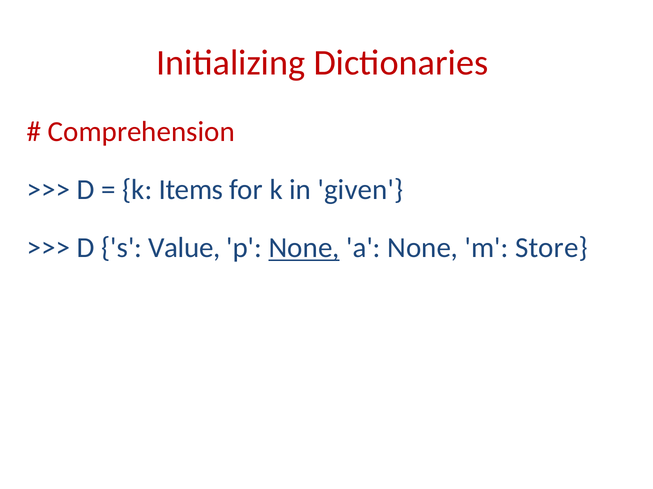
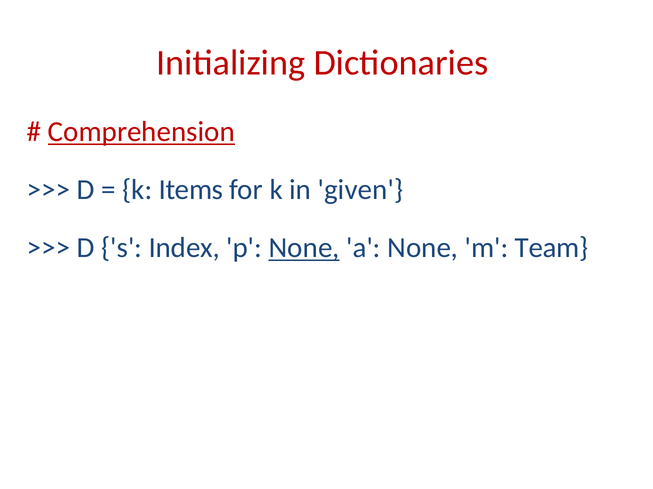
Comprehension underline: none -> present (141, 132)
Value: Value -> Index (184, 248)
Store: Store -> Team (552, 248)
